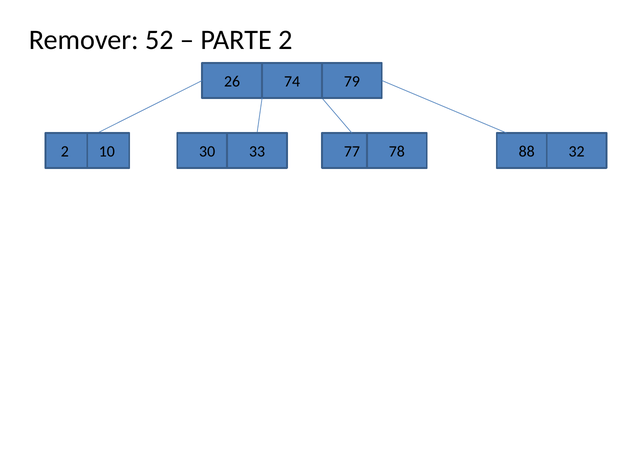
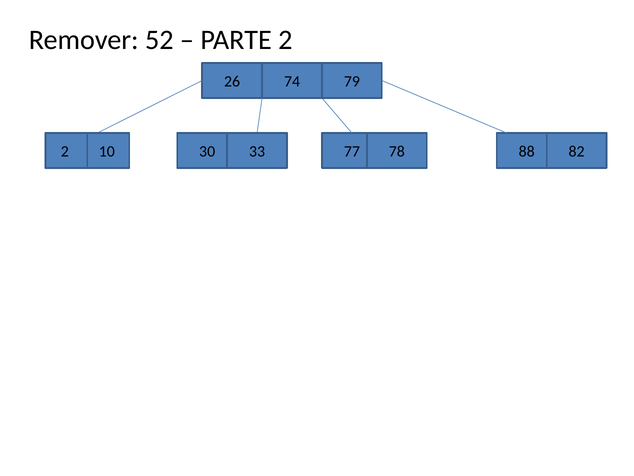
32: 32 -> 82 (577, 151)
